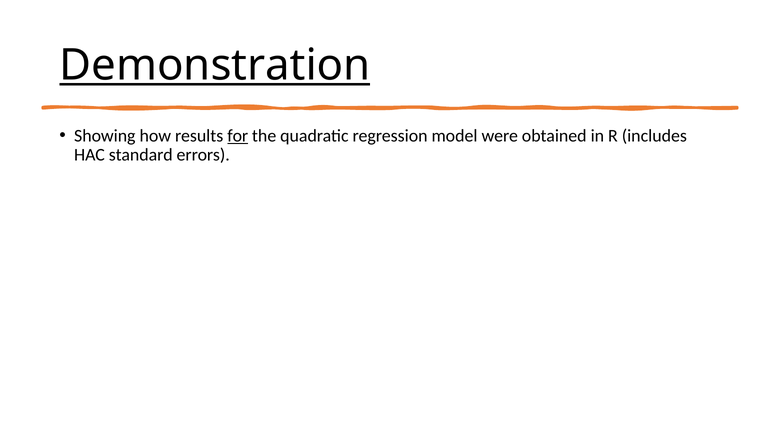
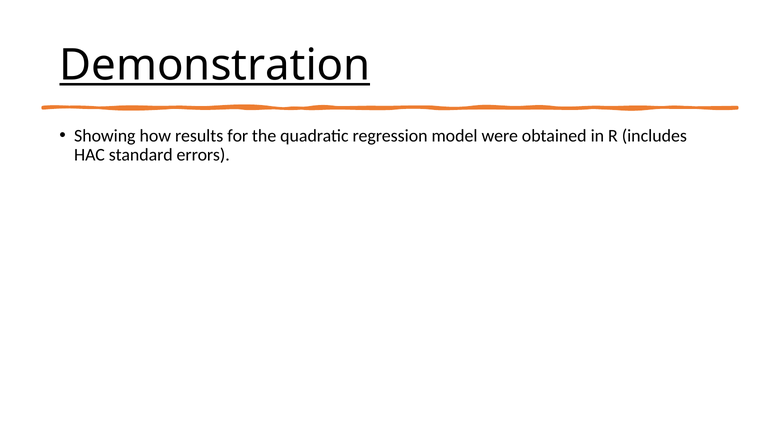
for underline: present -> none (238, 136)
